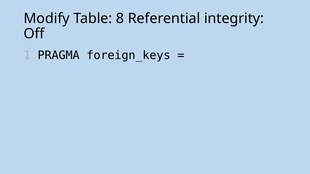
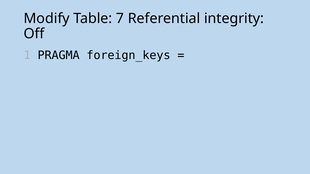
8: 8 -> 7 (120, 18)
